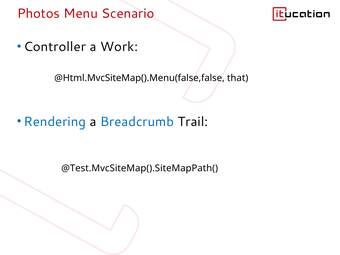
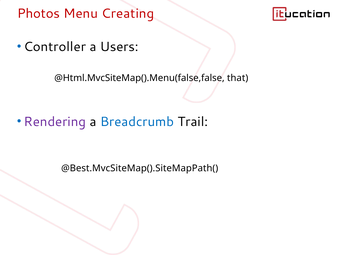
Scenario: Scenario -> Creating (128, 13)
Work: Work -> Users (119, 47)
Rendering colour: blue -> purple (55, 122)
@Test.MvcSiteMap().SiteMapPath(: @Test.MvcSiteMap().SiteMapPath( -> @Best.MvcSiteMap().SiteMapPath( (140, 168)
